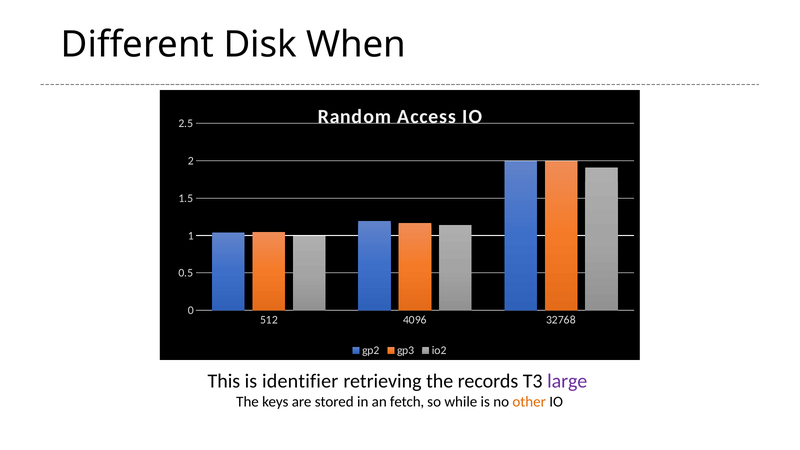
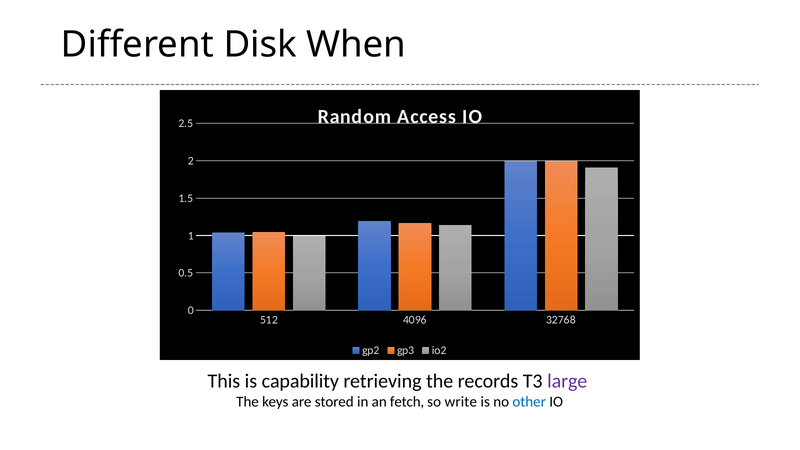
identifier: identifier -> capability (300, 381)
while: while -> write (461, 402)
other colour: orange -> blue (529, 402)
